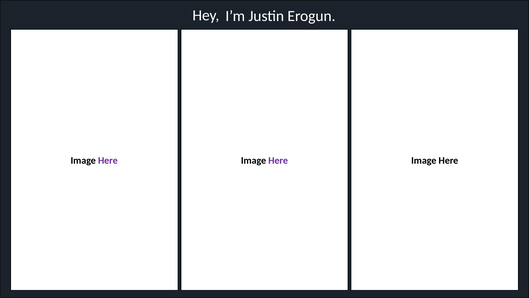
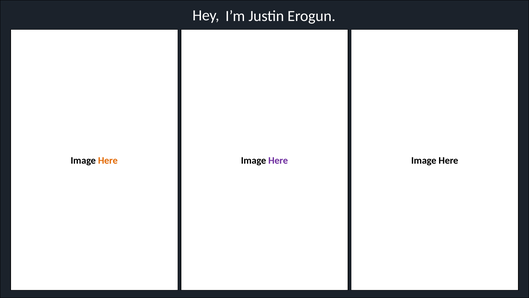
Here colour: purple -> orange (108, 160)
